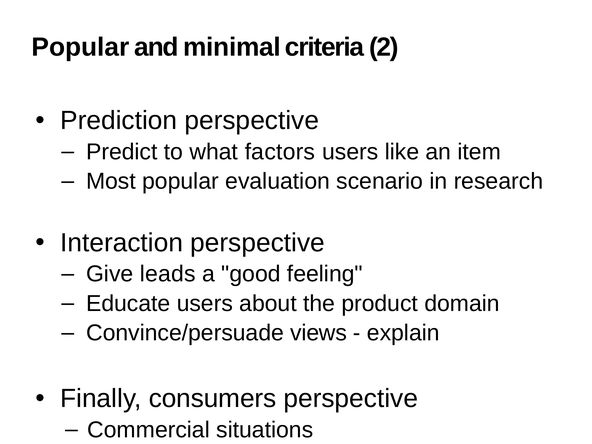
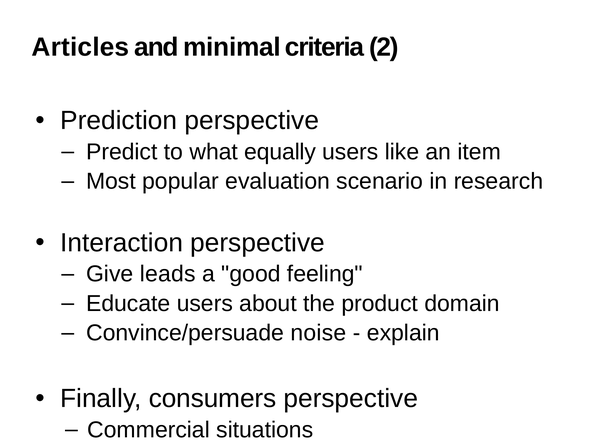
Popular: Popular -> Articles (80, 47)
factors: factors -> equally (280, 152)
views: views -> noise (318, 333)
